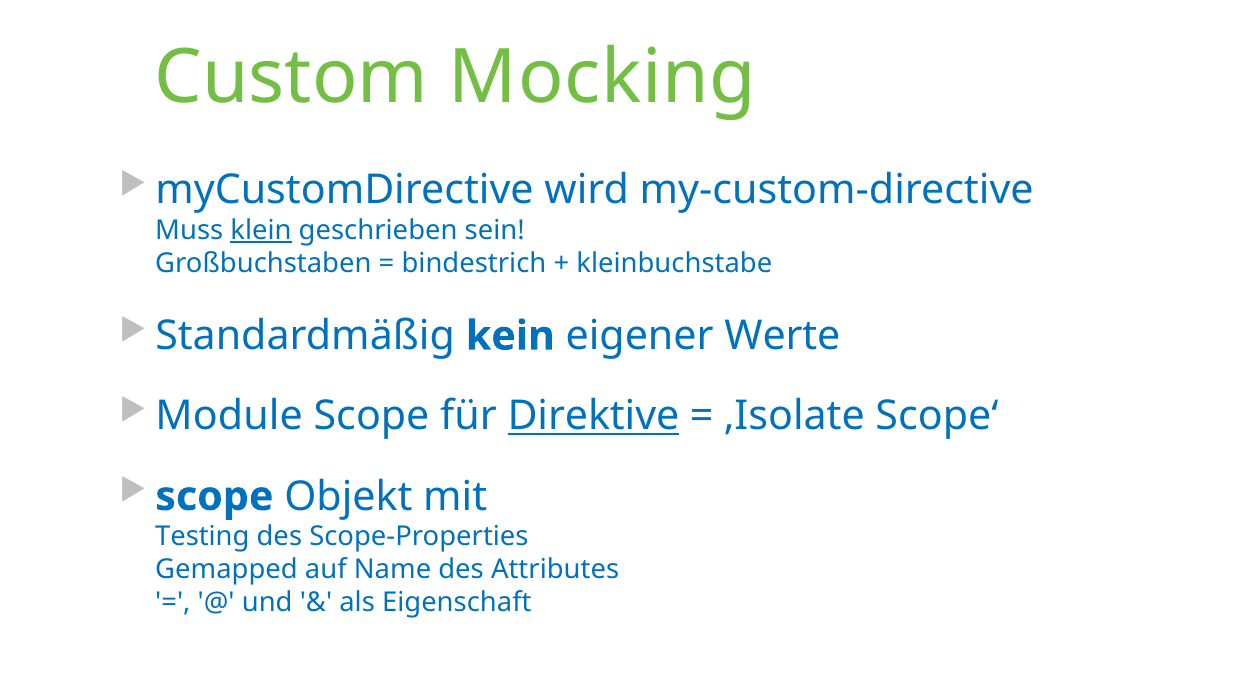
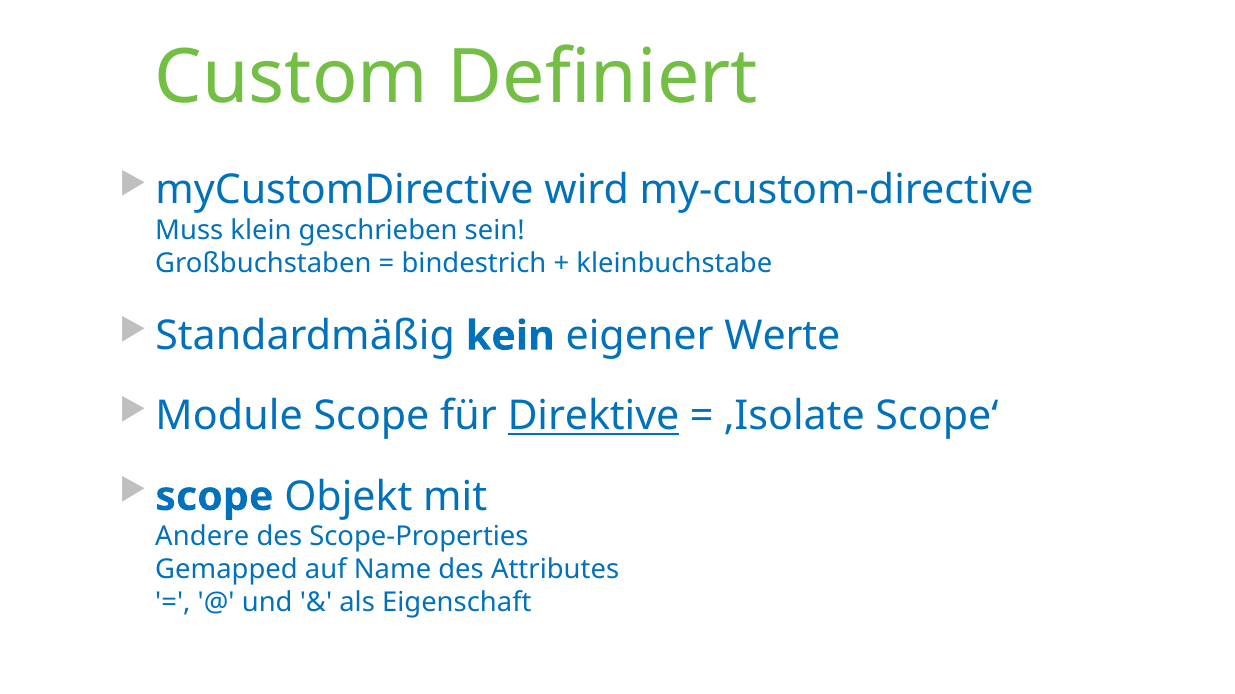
Mocking: Mocking -> Definiert (603, 78)
klein underline: present -> none (261, 230)
Testing: Testing -> Andere (202, 537)
